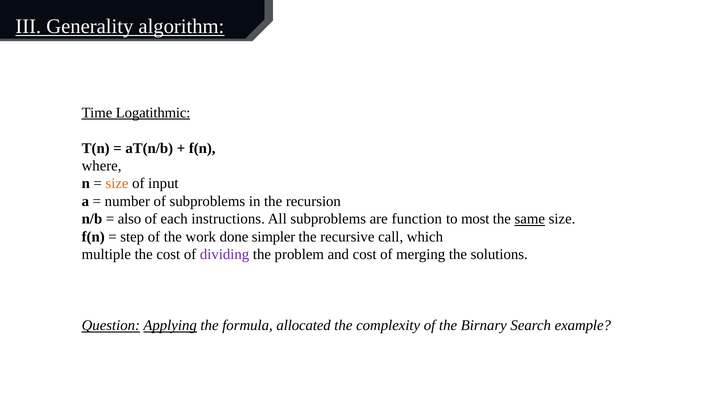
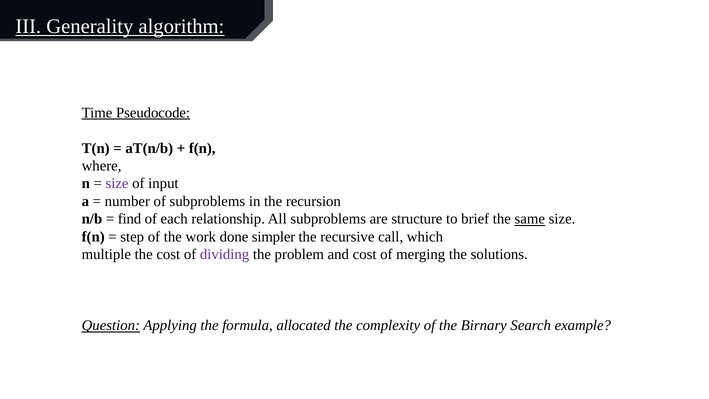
Logatithmic: Logatithmic -> Pseudocode (153, 113)
size colour: orange -> purple (117, 184)
also: also -> find (130, 219)
instructions: instructions -> relationship (228, 219)
function: function -> structure (417, 219)
most: most -> brief (475, 219)
Applying underline: present -> none (170, 325)
